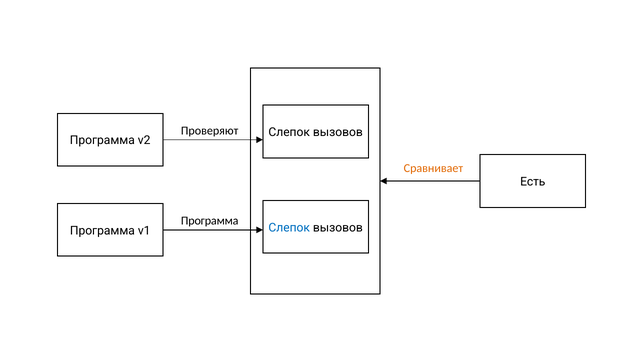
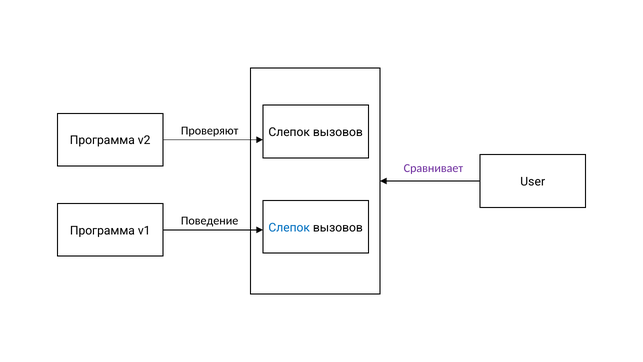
Сравнивает colour: orange -> purple (433, 168)
Есть: Есть -> User (533, 182)
Программа: Программа -> Поведение (210, 220)
